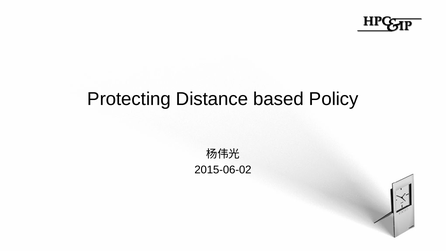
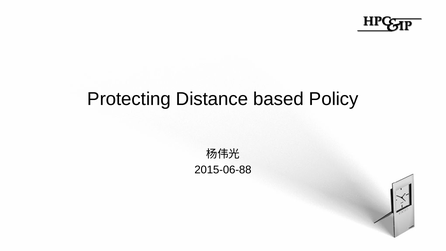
2015-06-02: 2015-06-02 -> 2015-06-88 (223, 170)
